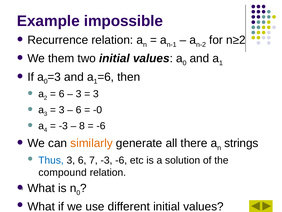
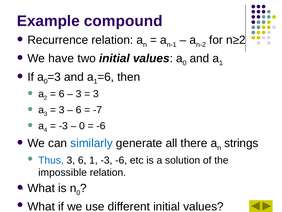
impossible: impossible -> compound (123, 21)
them: them -> have (61, 58)
-0: -0 -> -7 (98, 110)
8: 8 -> 0 (82, 126)
similarly colour: orange -> blue (92, 143)
6 7: 7 -> 1 (93, 160)
compound: compound -> impossible (63, 172)
